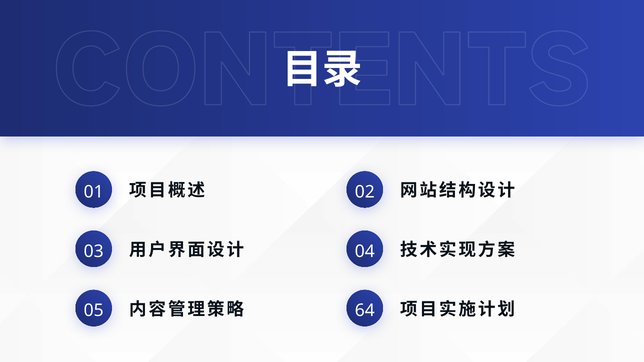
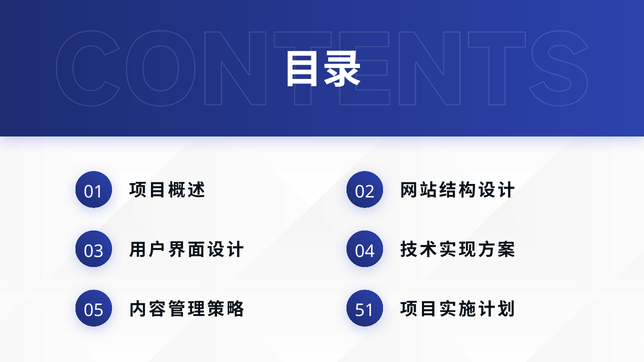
64: 64 -> 51 (365, 311)
